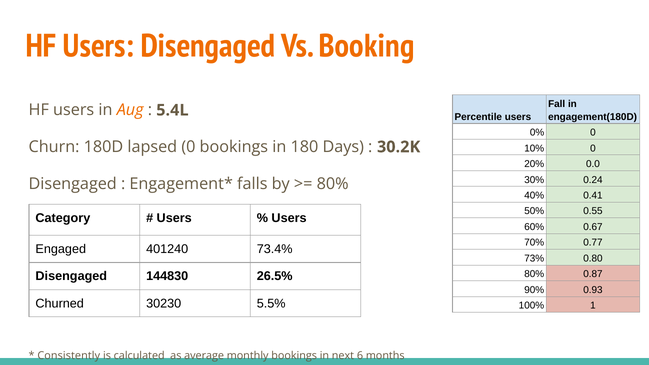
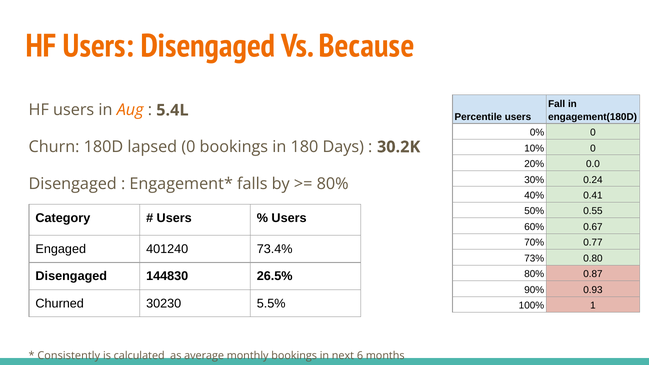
Booking: Booking -> Because (367, 46)
